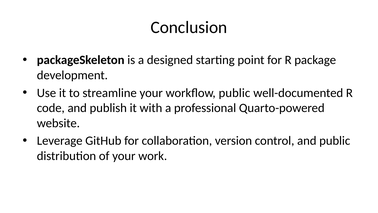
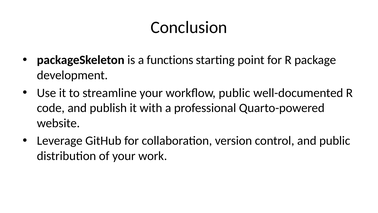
designed: designed -> functions (170, 60)
